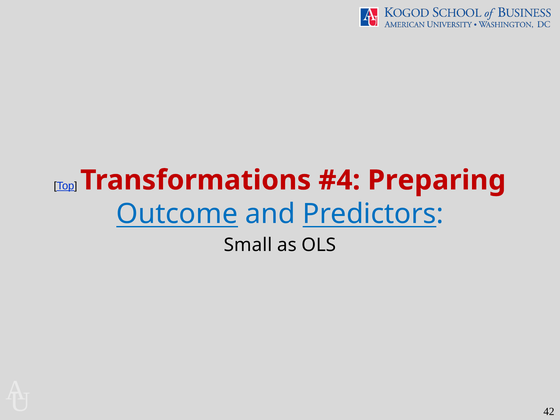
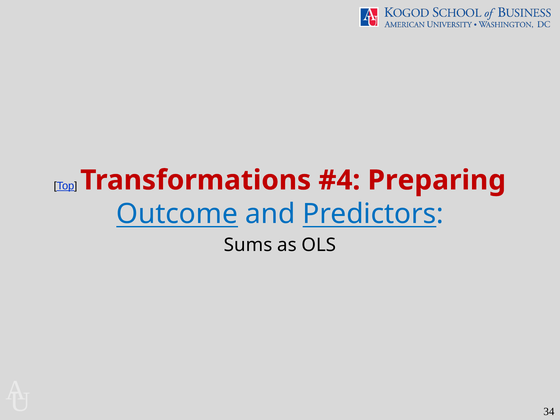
Small: Small -> Sums (248, 245)
42: 42 -> 34 (549, 411)
